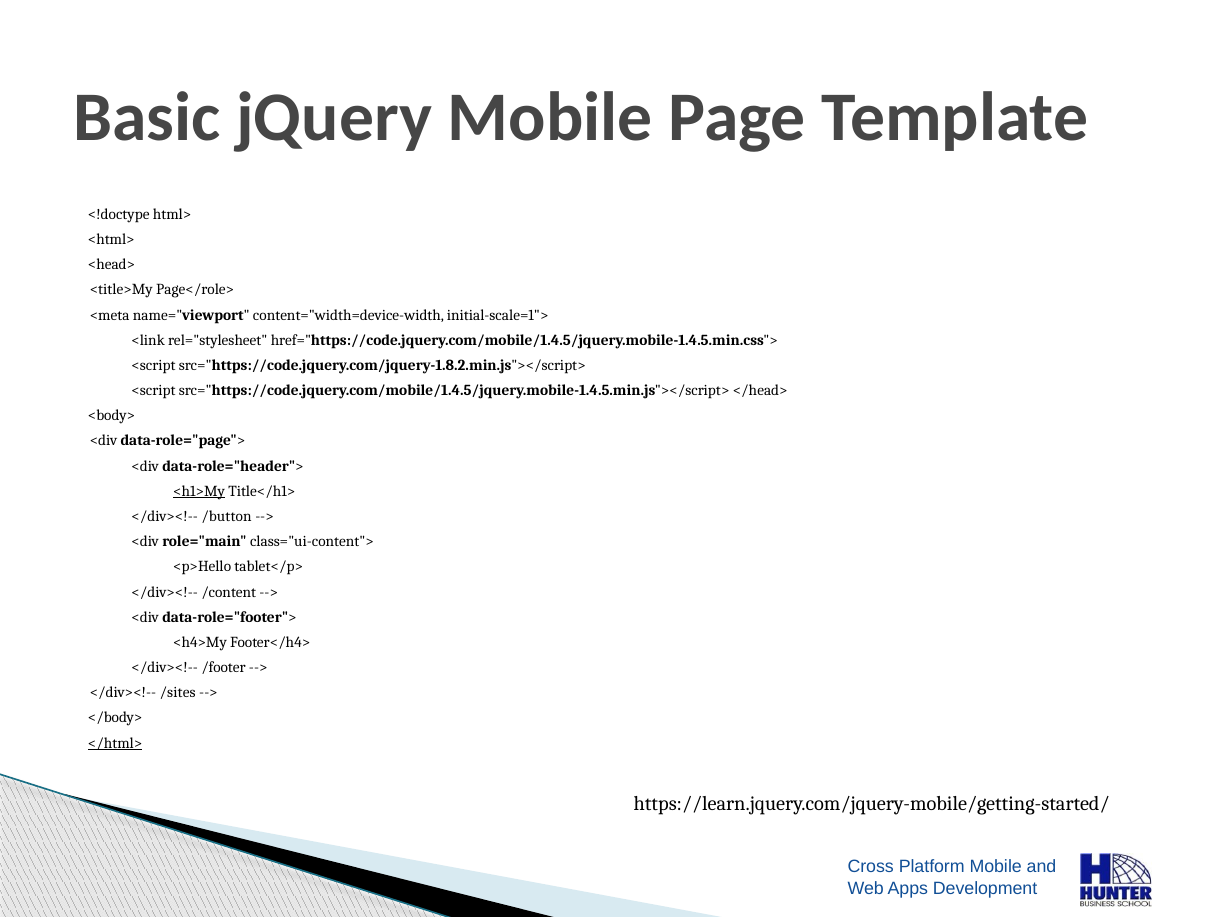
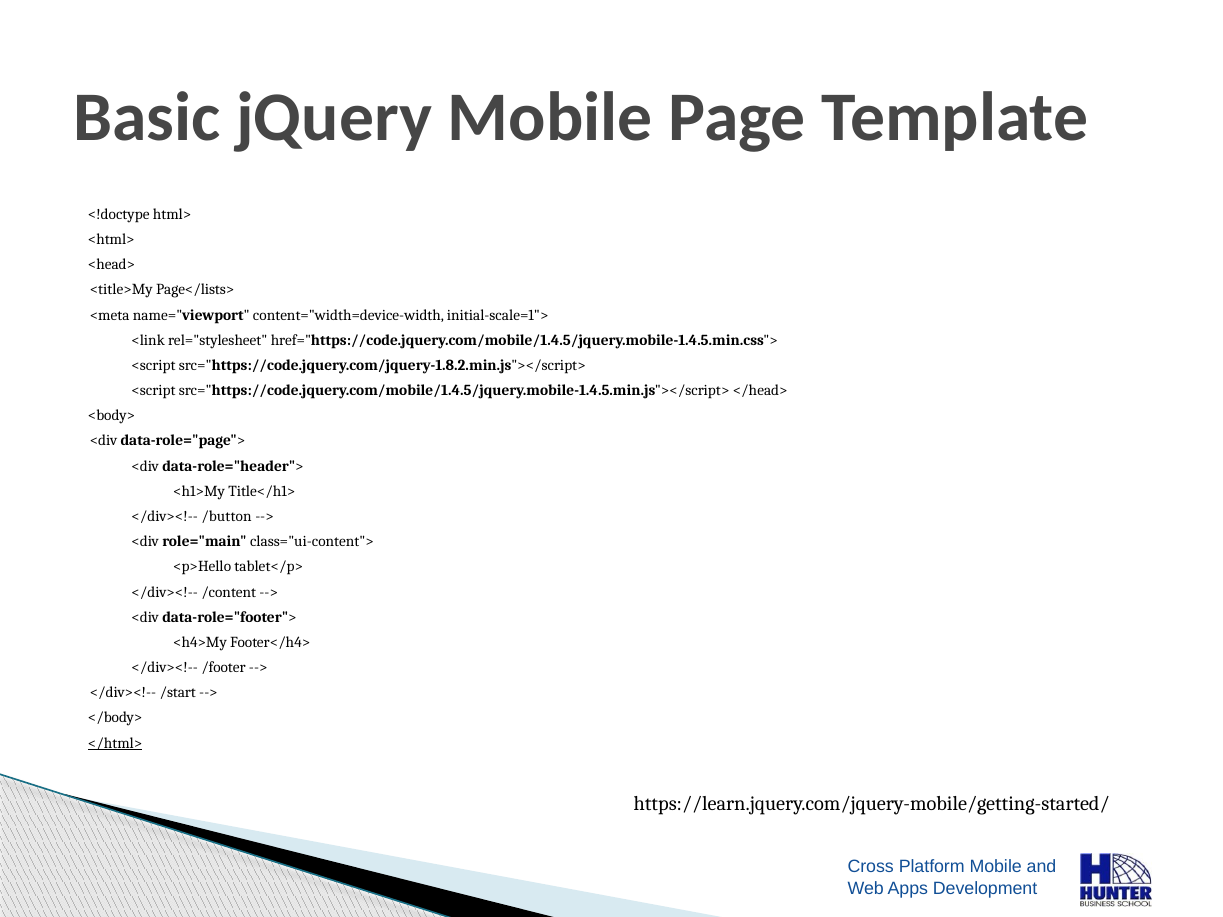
Page</role>: Page</role> -> Page</lists> (195, 290)
<h1>My underline: present -> none (199, 491)
/sites: /sites -> /start (178, 693)
